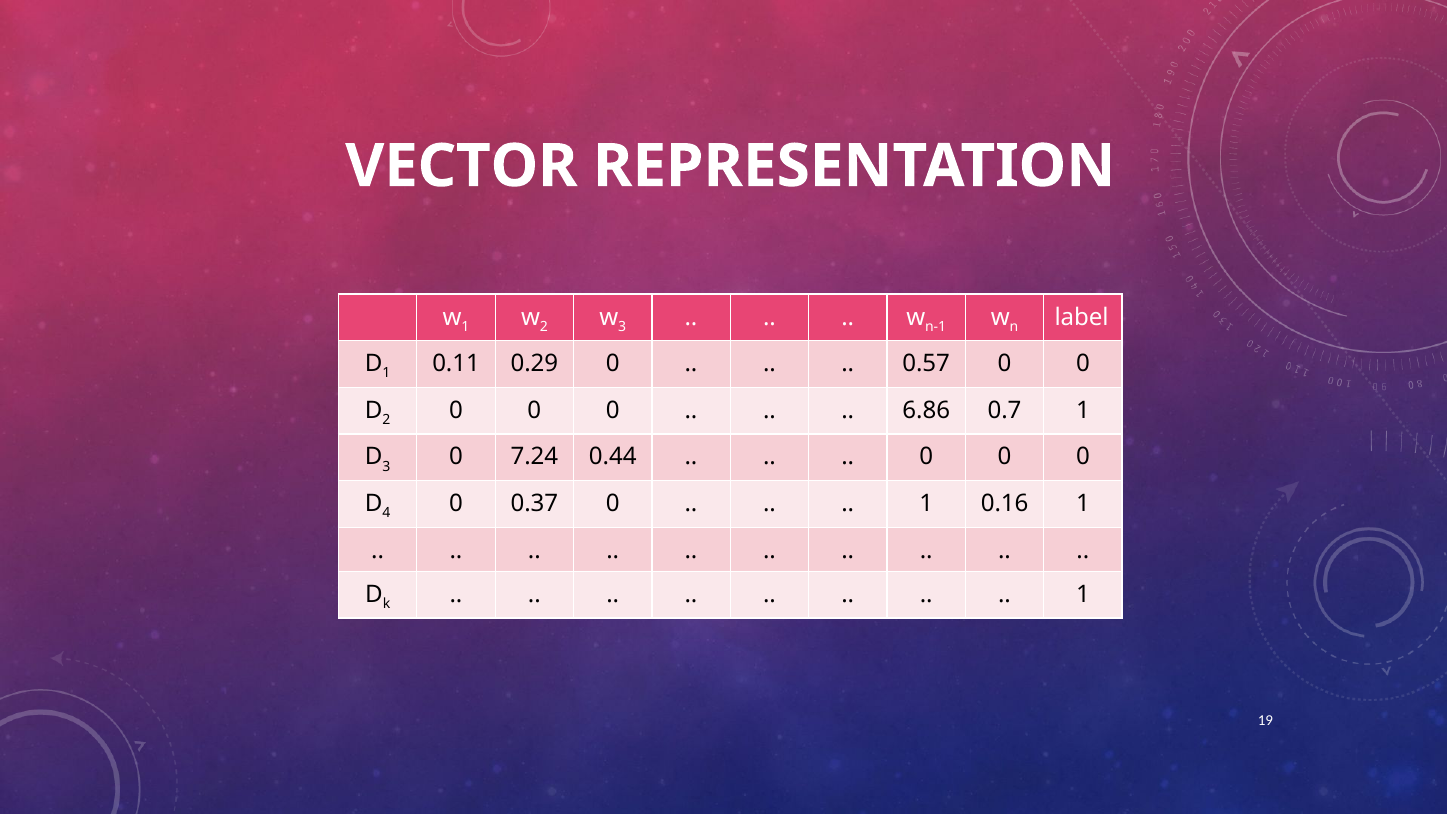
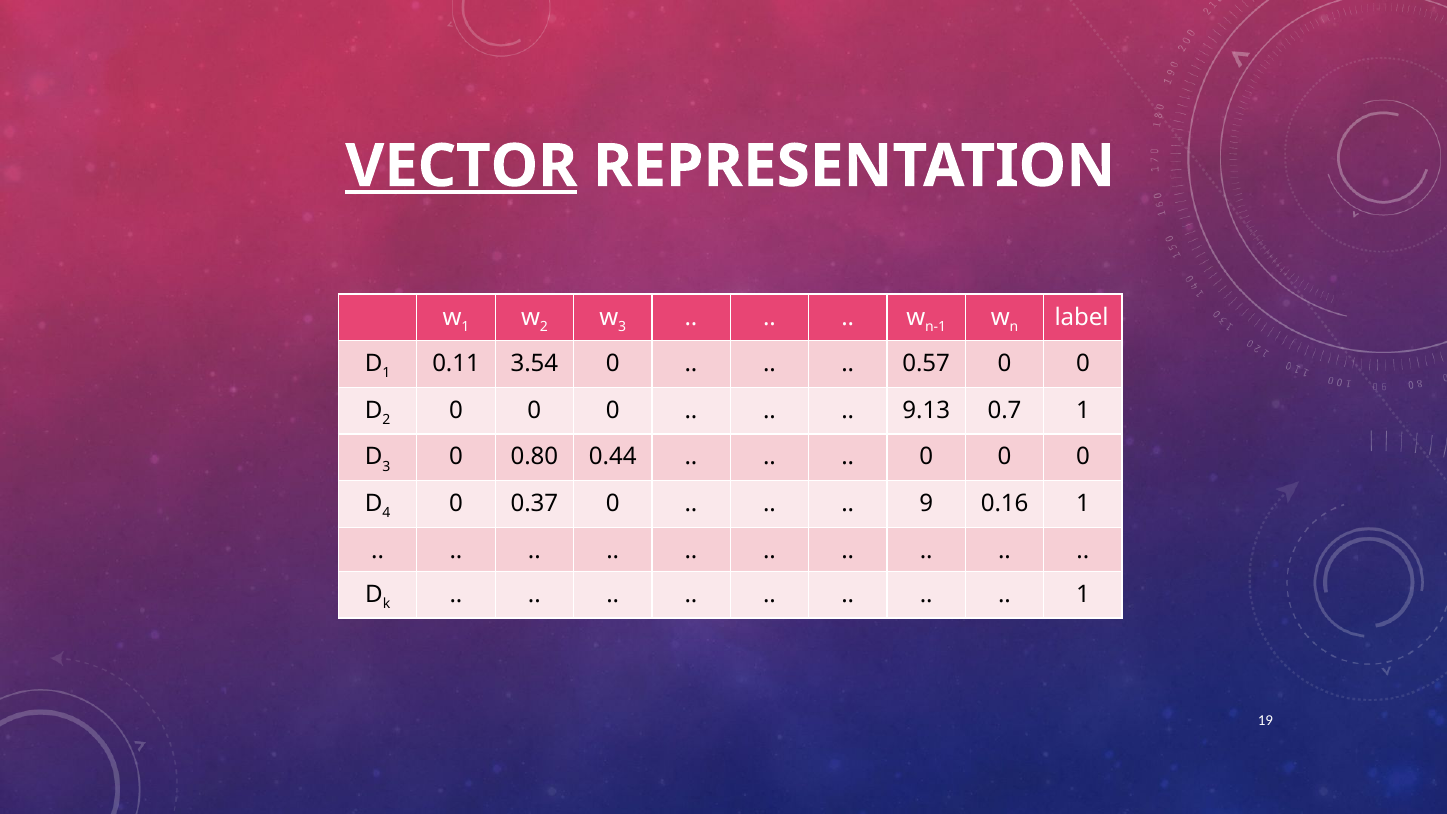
VECTOR underline: none -> present (461, 166)
0.29: 0.29 -> 3.54 (534, 364)
6.86: 6.86 -> 9.13 (926, 410)
7.24: 7.24 -> 0.80 (534, 457)
1: 1 -> 9 (926, 504)
